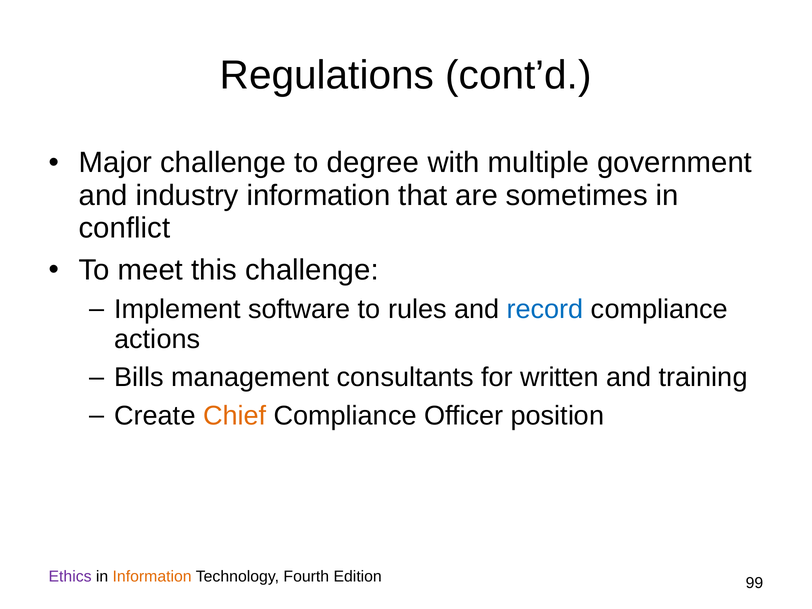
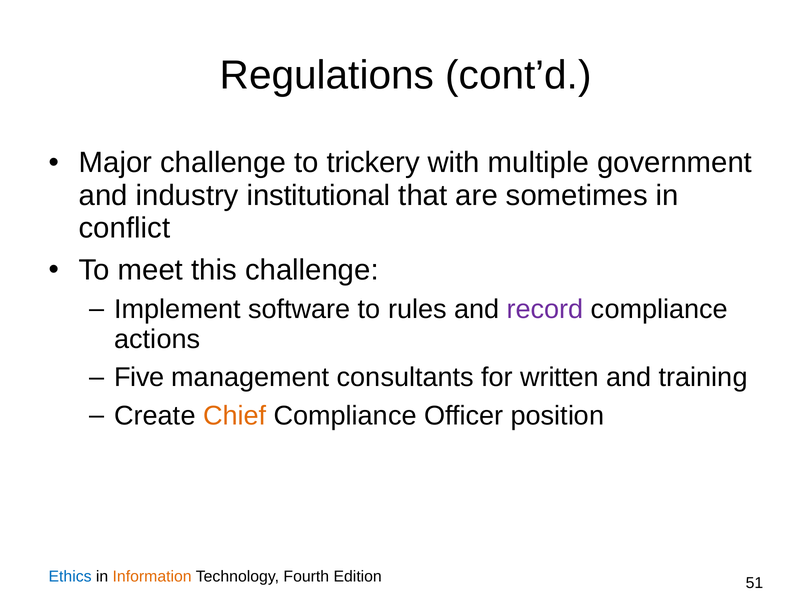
degree: degree -> trickery (373, 163)
industry information: information -> institutional (319, 195)
record colour: blue -> purple (545, 309)
Bills: Bills -> Five (139, 378)
Ethics colour: purple -> blue (70, 576)
99: 99 -> 51 (754, 583)
